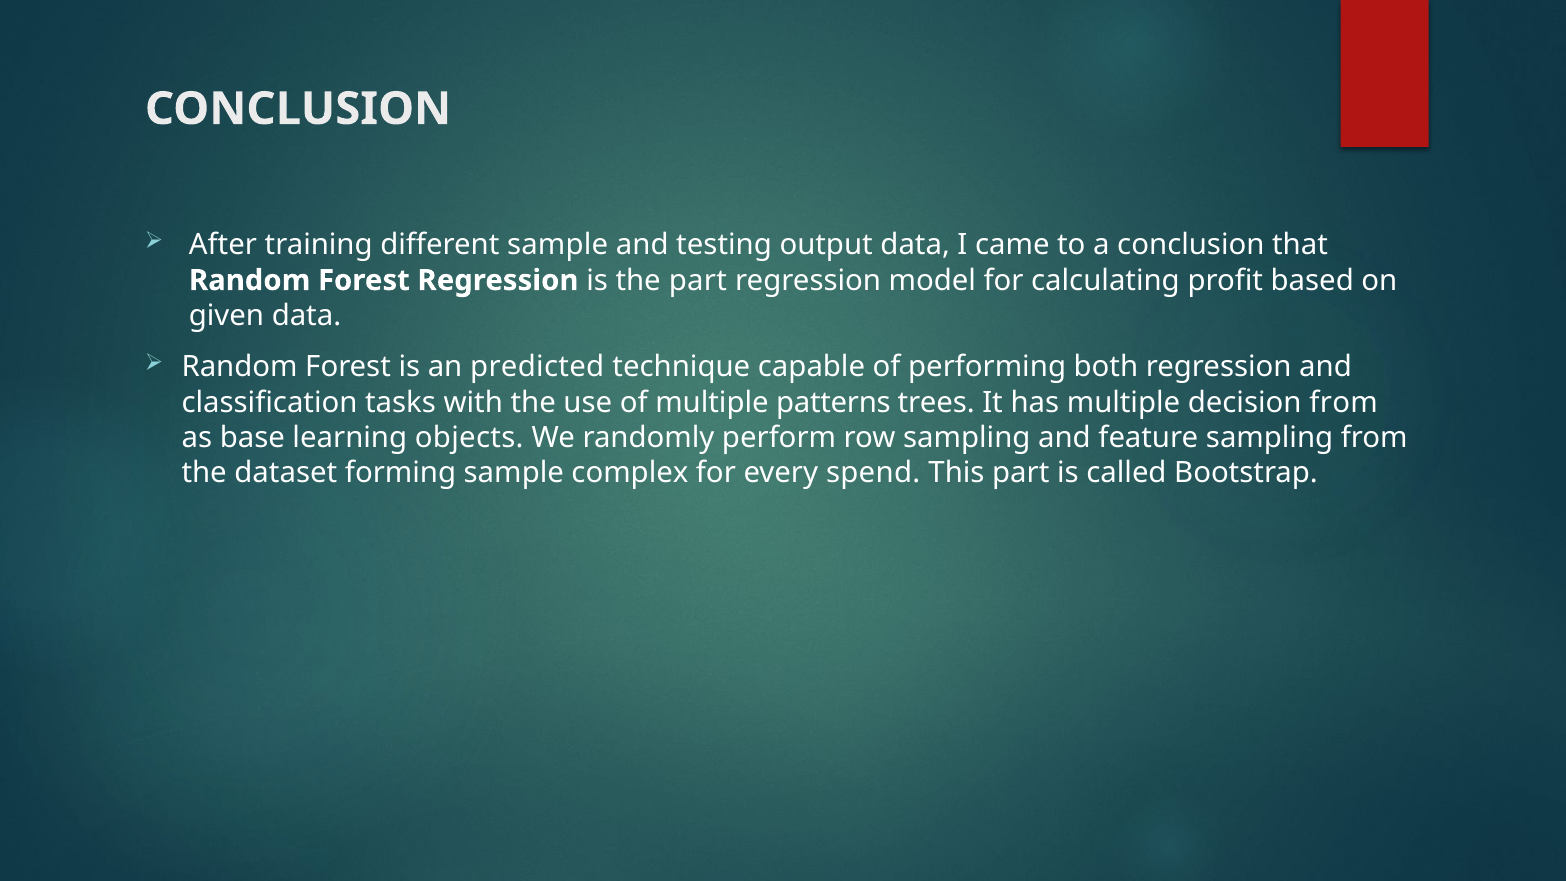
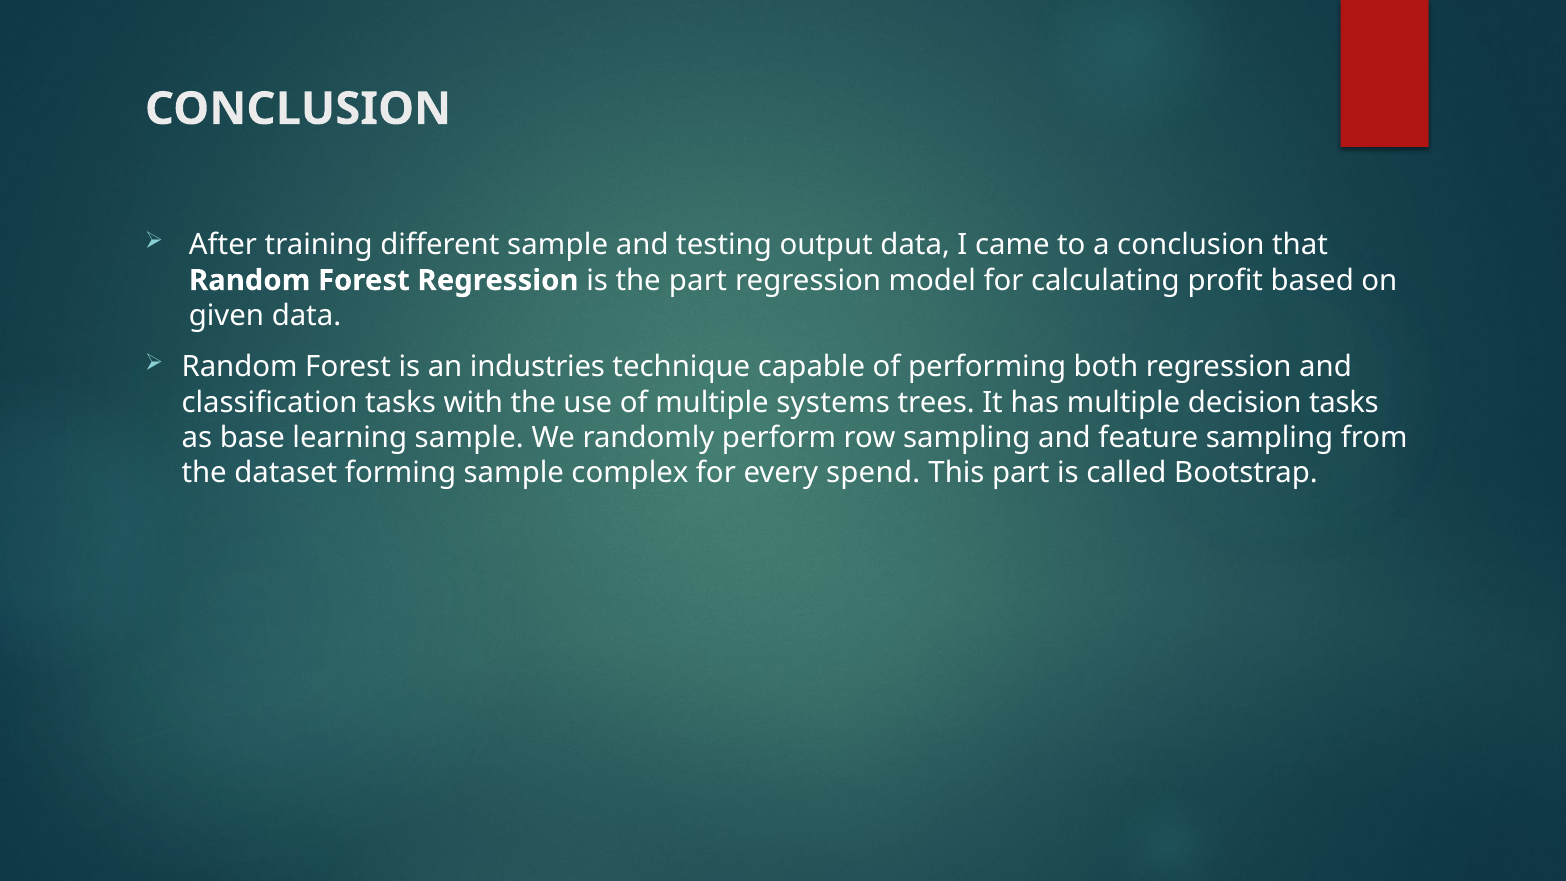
predicted: predicted -> industries (537, 367)
patterns: patterns -> systems (833, 402)
decision from: from -> tasks (1344, 402)
learning objects: objects -> sample (469, 438)
